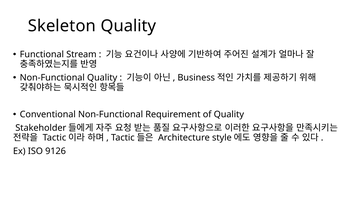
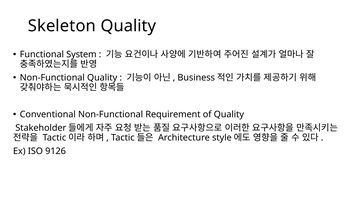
Stream: Stream -> System (81, 55)
